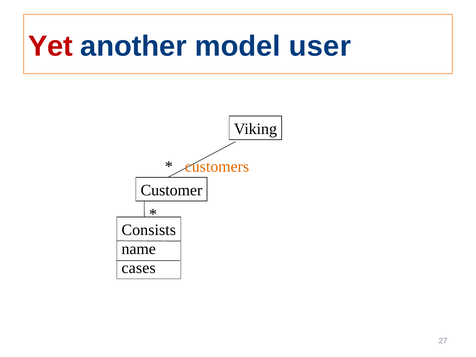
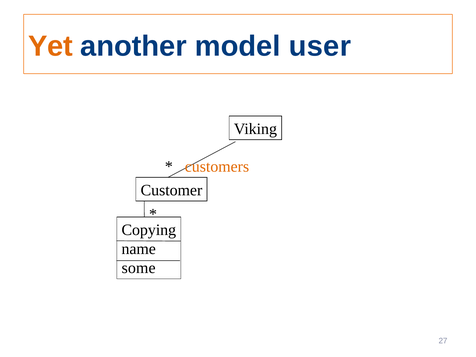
Yet colour: red -> orange (51, 46)
Consists: Consists -> Copying (149, 230)
cases: cases -> some (139, 268)
